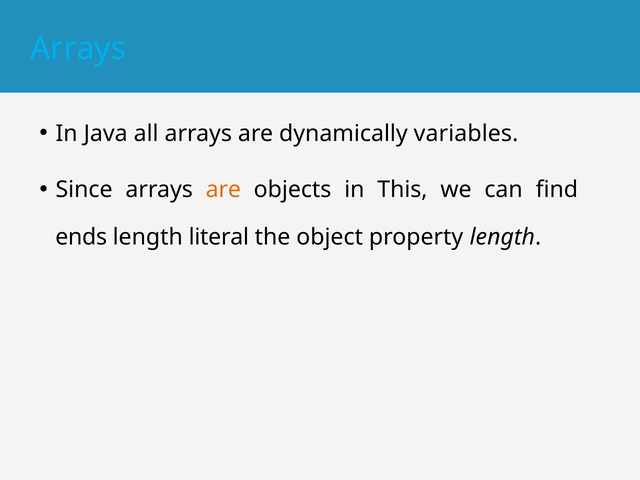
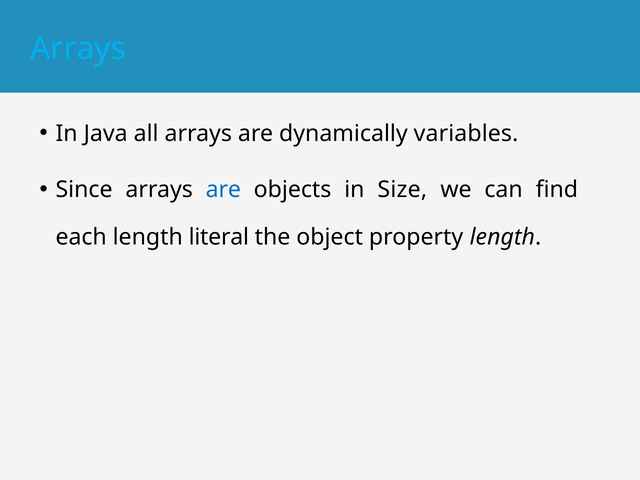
are colour: orange -> blue (223, 190)
This: This -> Size (402, 190)
ends: ends -> each (81, 237)
